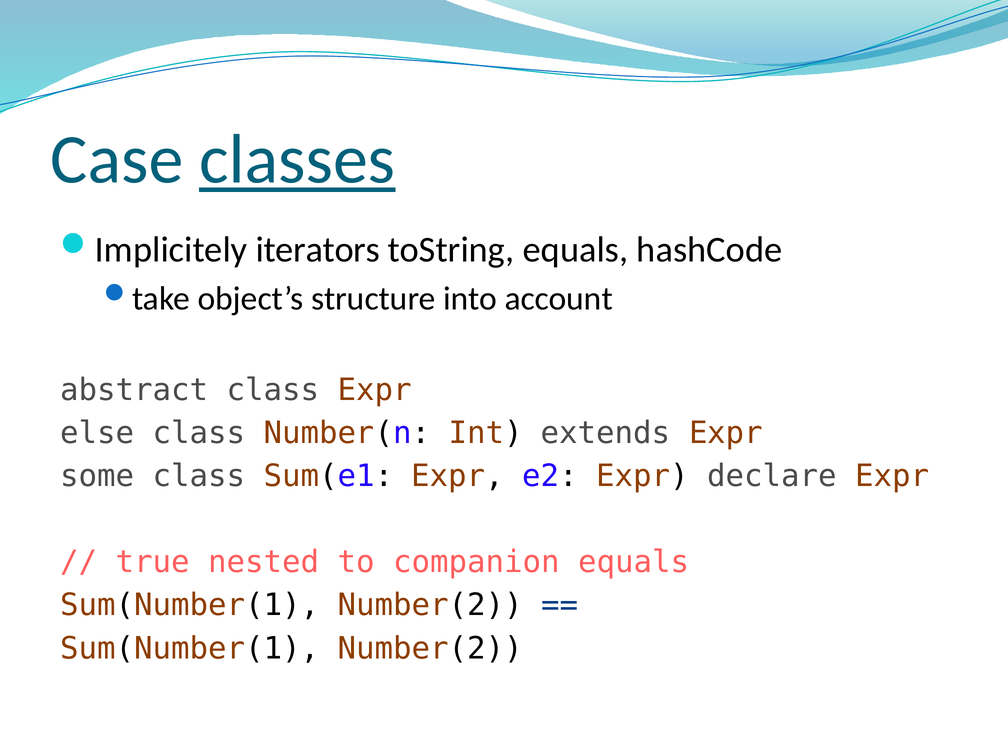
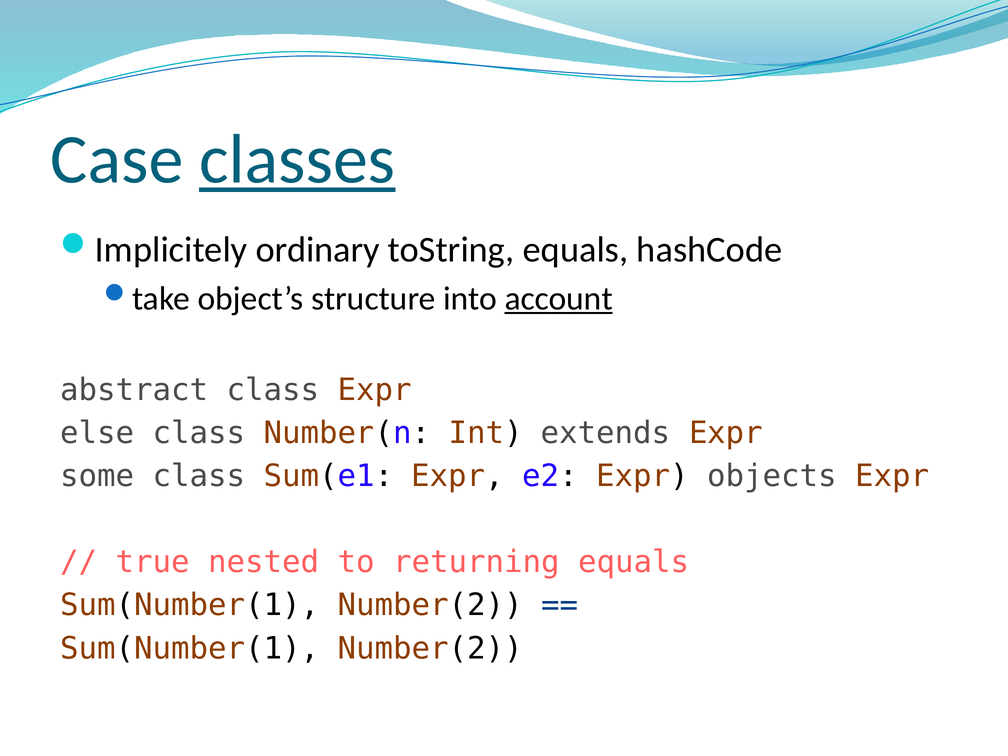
iterators: iterators -> ordinary (318, 250)
account underline: none -> present (559, 298)
declare: declare -> objects (772, 476)
companion: companion -> returning (476, 562)
